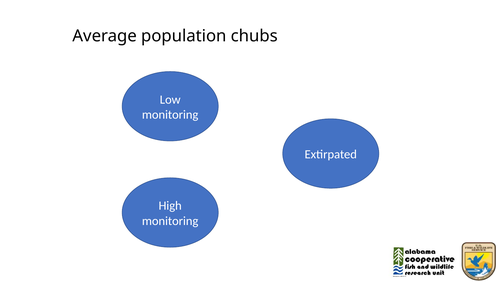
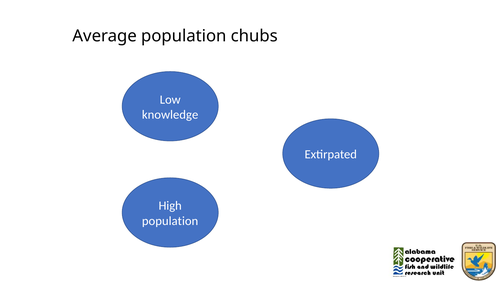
monitoring: monitoring -> knowledge (170, 115)
monitoring: monitoring -> population (170, 221)
